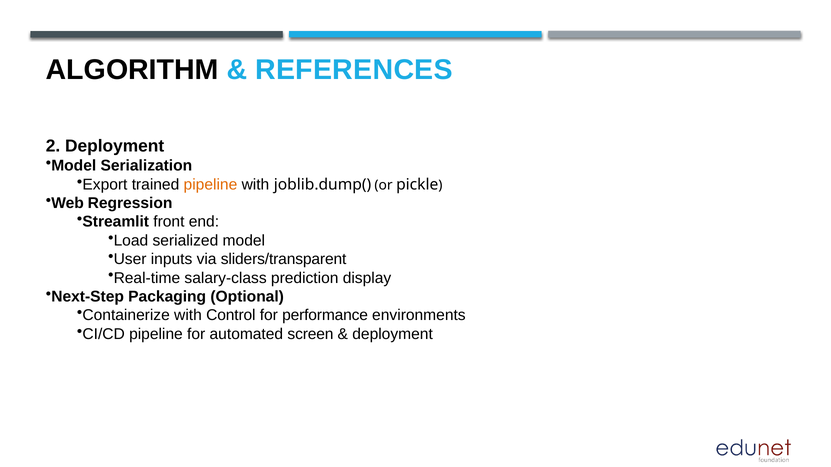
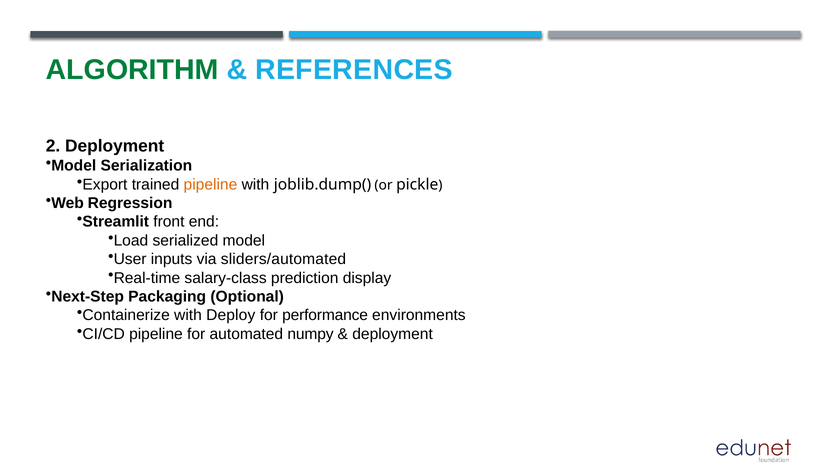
ALGORITHM colour: black -> green (132, 70)
sliders/transparent: sliders/transparent -> sliders/automated (283, 259)
Control: Control -> Deploy (231, 316)
screen: screen -> numpy (310, 334)
